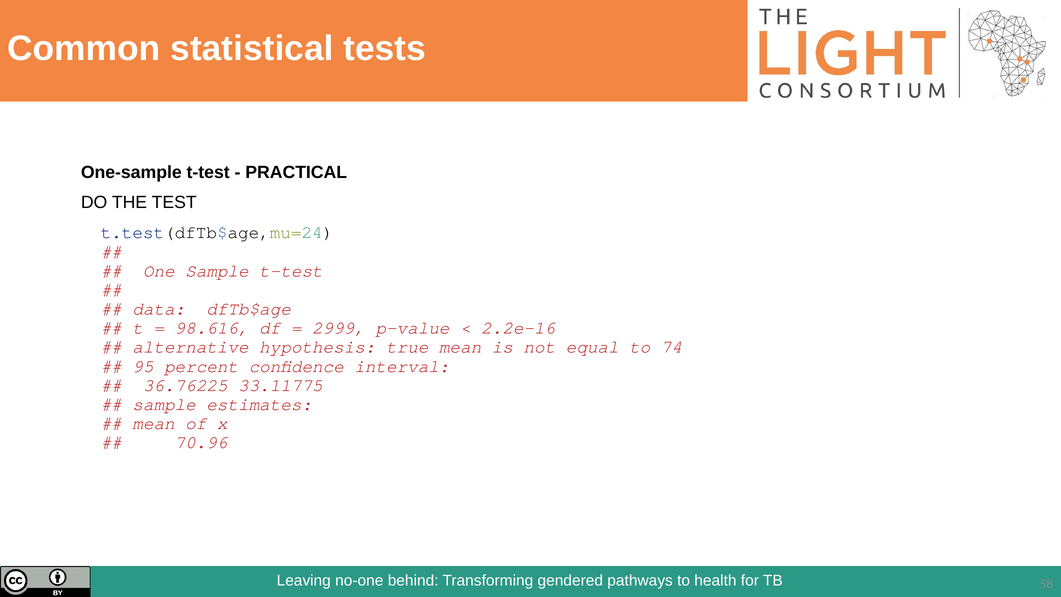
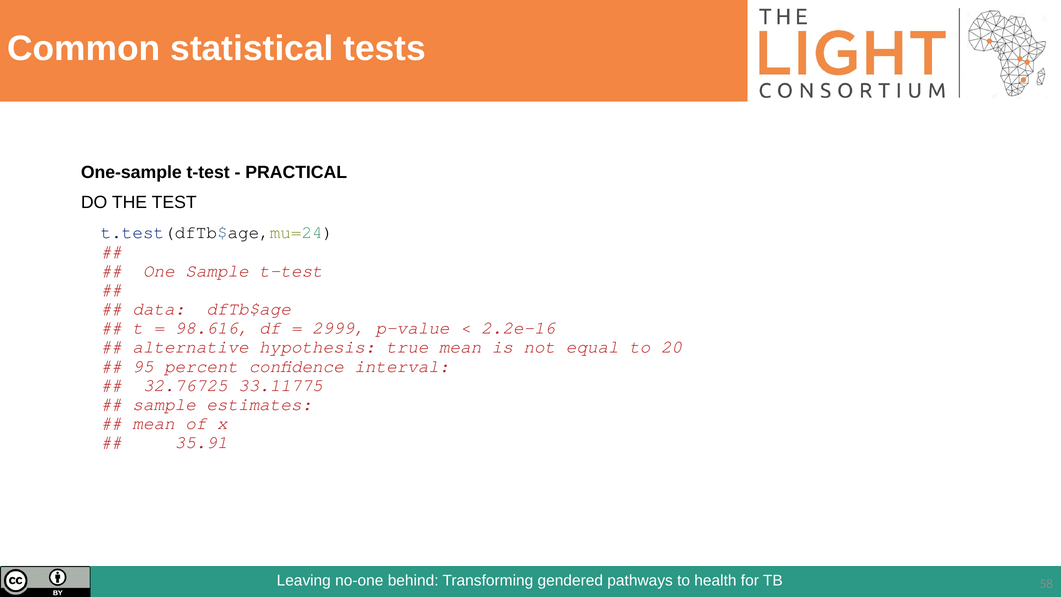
74: 74 -> 20 (672, 347)
36.76225: 36.76225 -> 32.76725 (185, 385)
70.96: 70.96 -> 35.91 (201, 442)
